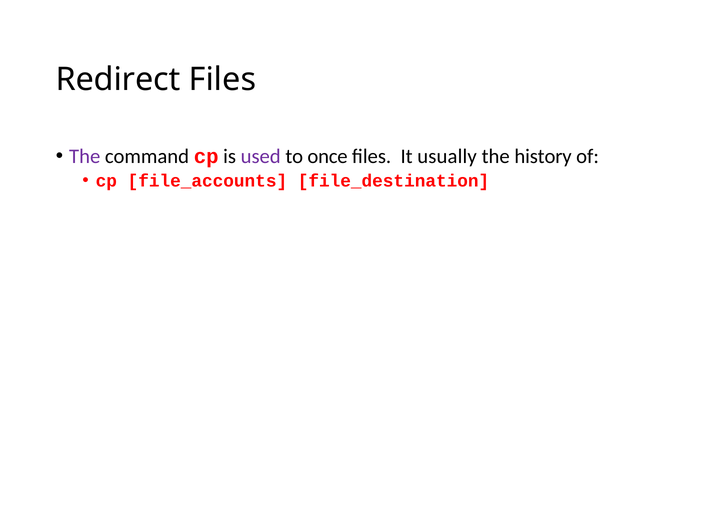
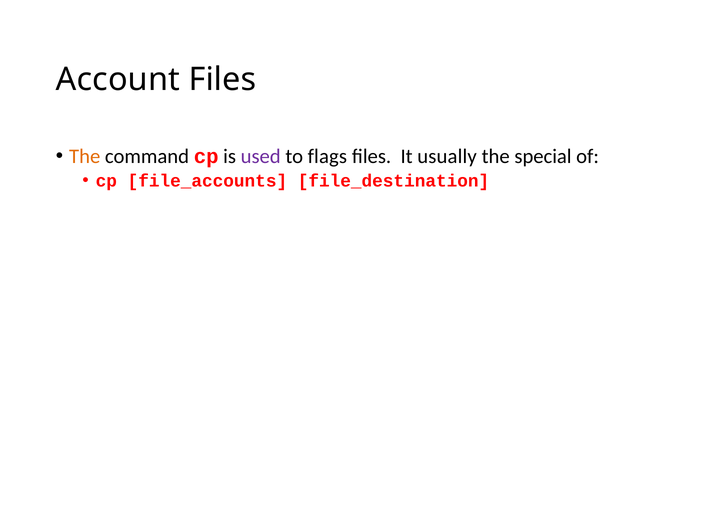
Redirect: Redirect -> Account (118, 79)
The colour: purple -> orange (85, 156)
once: once -> flags (327, 156)
history: history -> special (543, 156)
